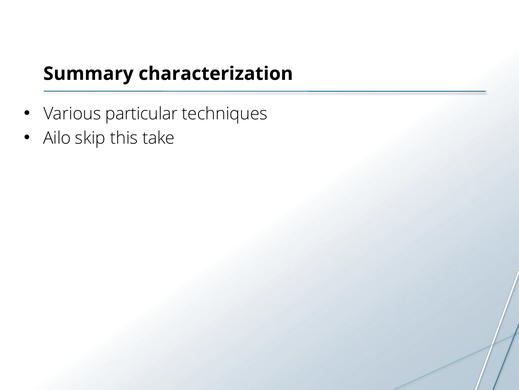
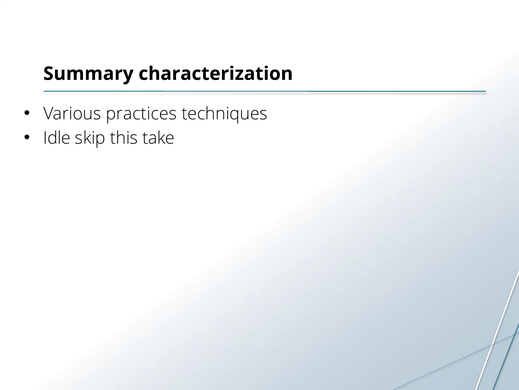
particular: particular -> practices (141, 114)
Ailo: Ailo -> Idle (57, 138)
